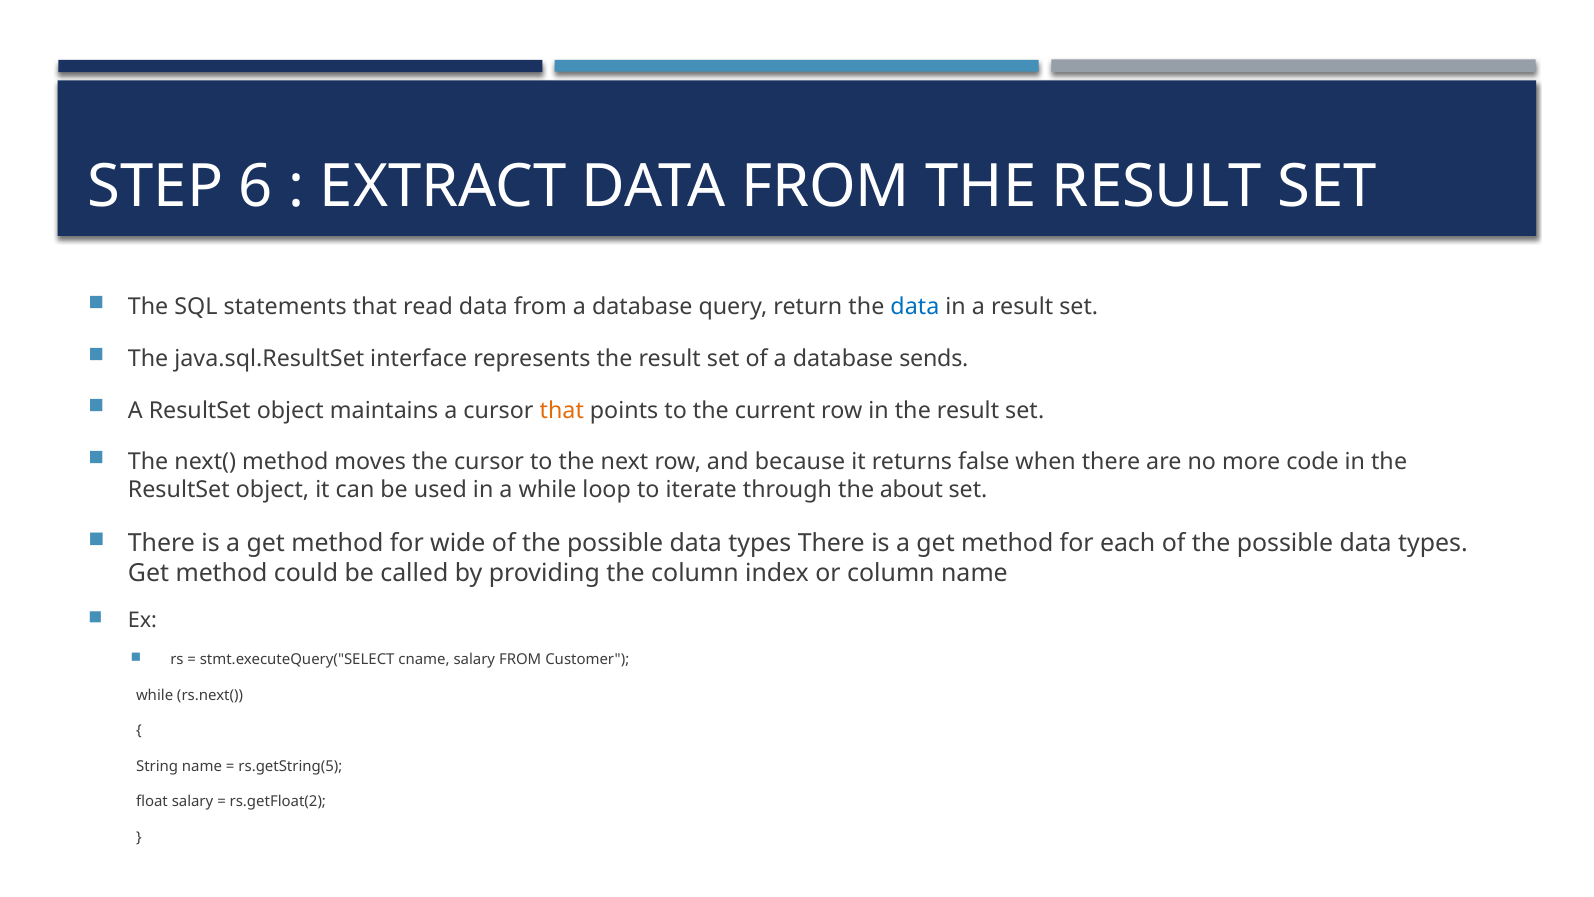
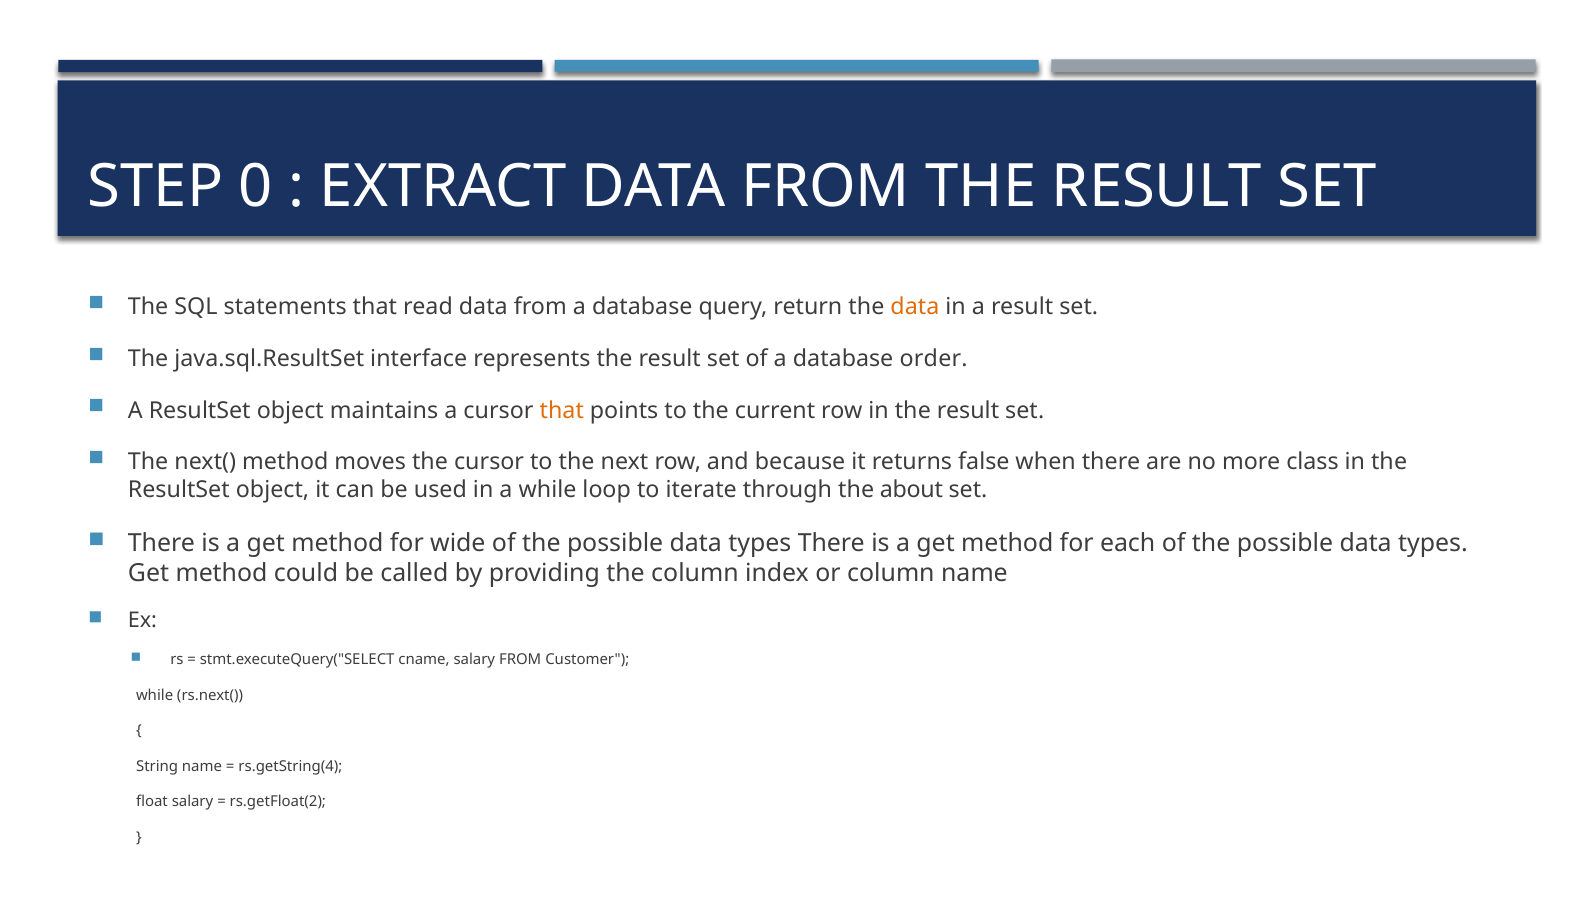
6: 6 -> 0 (256, 187)
data colour: blue -> orange (915, 307)
sends: sends -> order (934, 358)
code: code -> class (1312, 462)
rs.getString(5: rs.getString(5 -> rs.getString(4 (290, 766)
